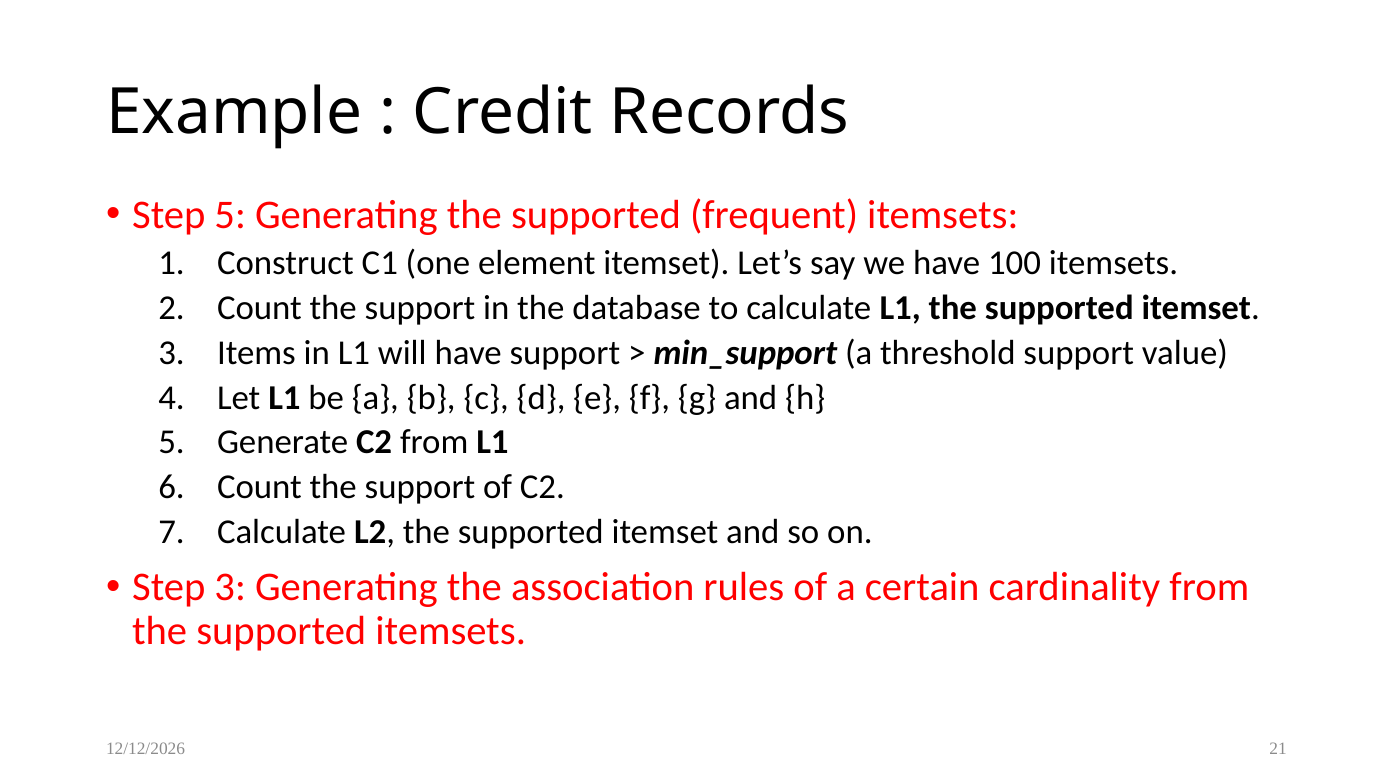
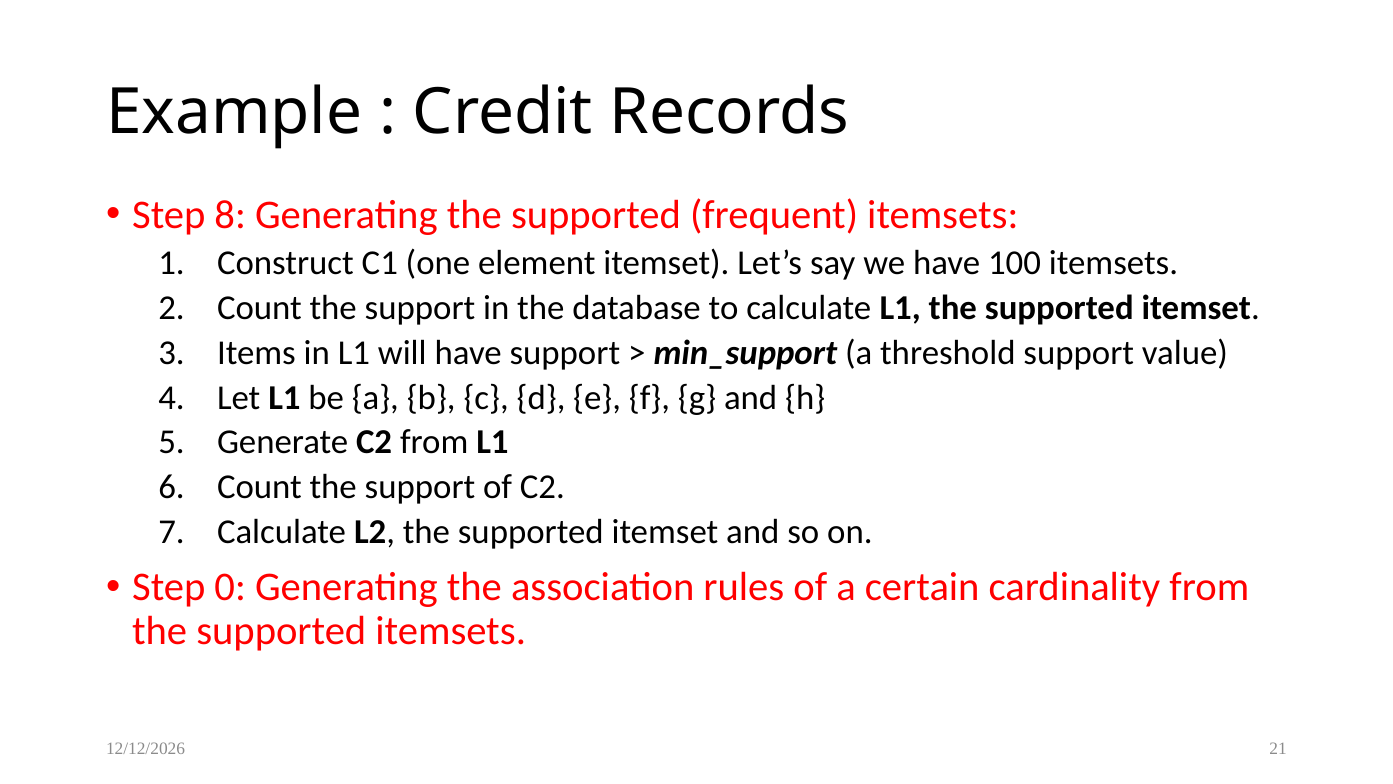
Step 5: 5 -> 8 (230, 215)
Step 3: 3 -> 0 (230, 587)
